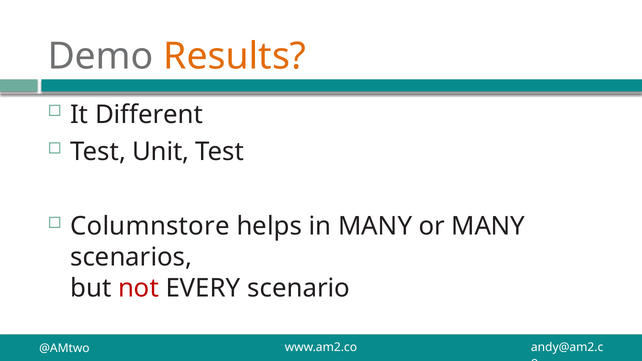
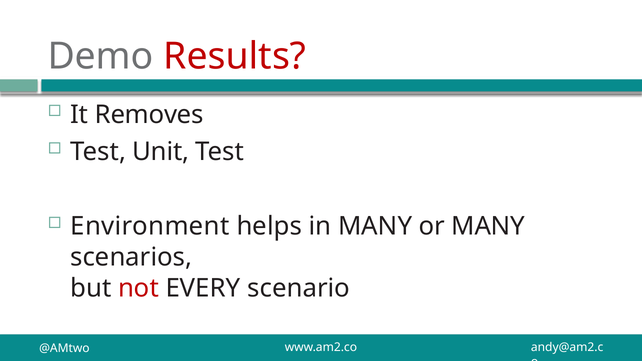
Results colour: orange -> red (235, 57)
Different: Different -> Removes (149, 115)
Columnstore: Columnstore -> Environment (150, 226)
